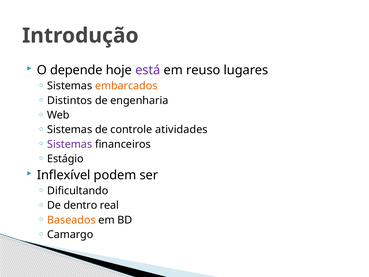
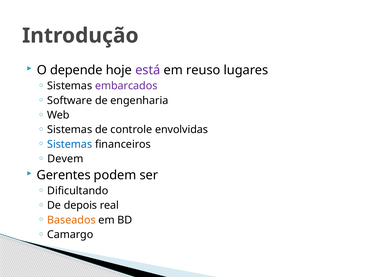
embarcados colour: orange -> purple (126, 86)
Distintos: Distintos -> Software (70, 100)
atividades: atividades -> envolvidas (182, 130)
Sistemas colour: purple -> blue (70, 144)
Estágio: Estágio -> Devem (65, 159)
Inflexível: Inflexível -> Gerentes (64, 175)
dentro: dentro -> depois (80, 205)
